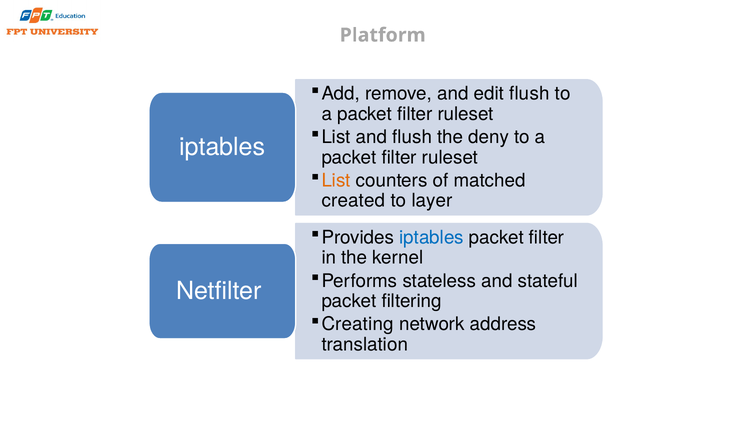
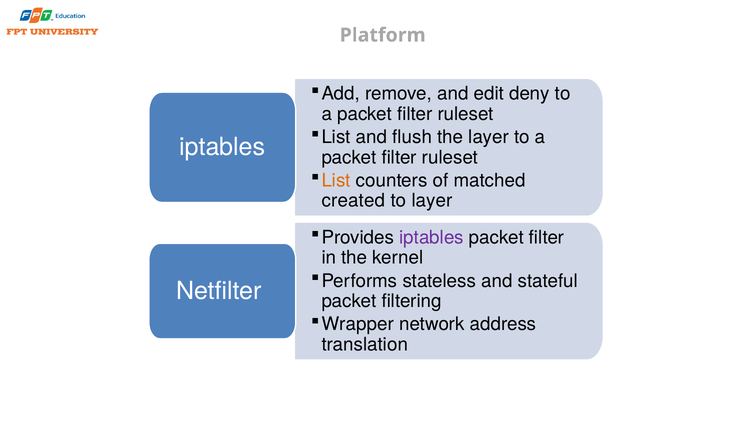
edit flush: flush -> deny (529, 94)
the deny: deny -> layer (489, 137)
iptables colour: blue -> purple (432, 238)
Creating: Creating -> Wrapper (358, 324)
